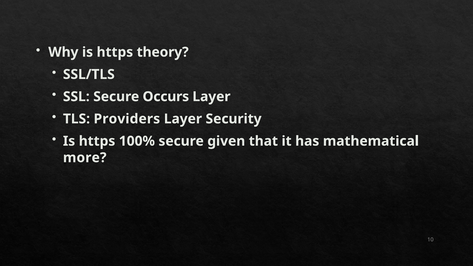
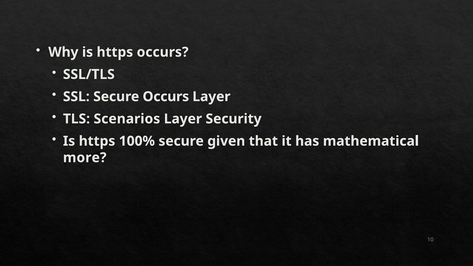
https theory: theory -> occurs (163, 52)
Providers: Providers -> Scenarios (127, 119)
